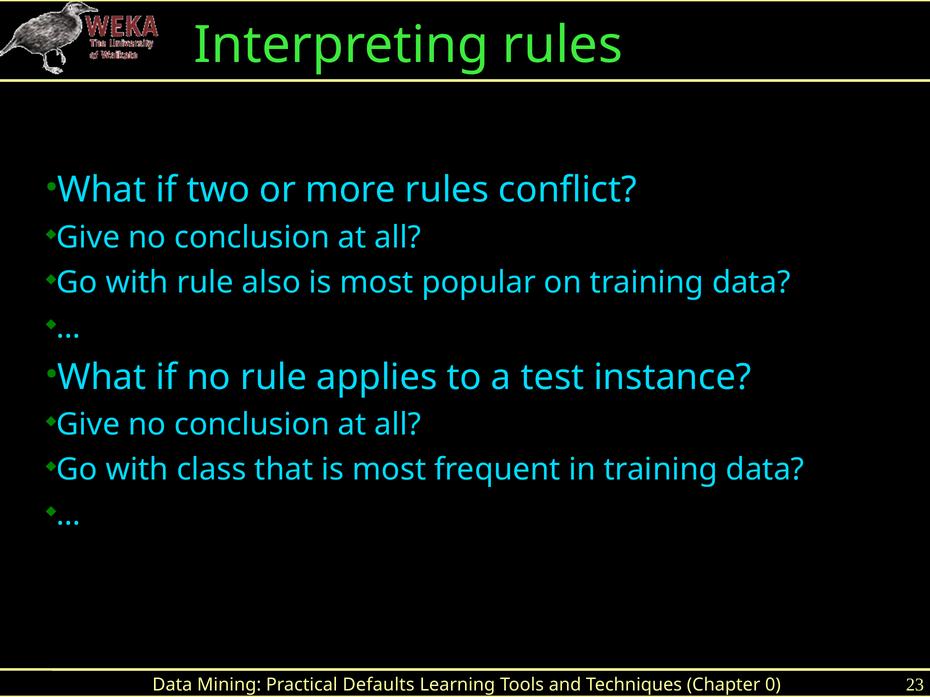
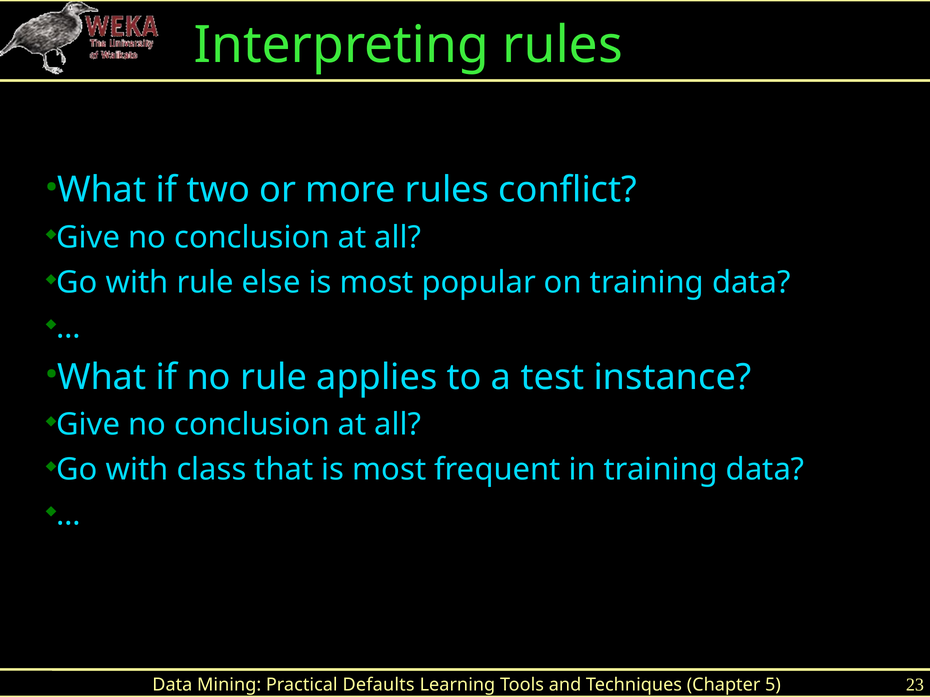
also: also -> else (271, 283)
0: 0 -> 5 (773, 685)
